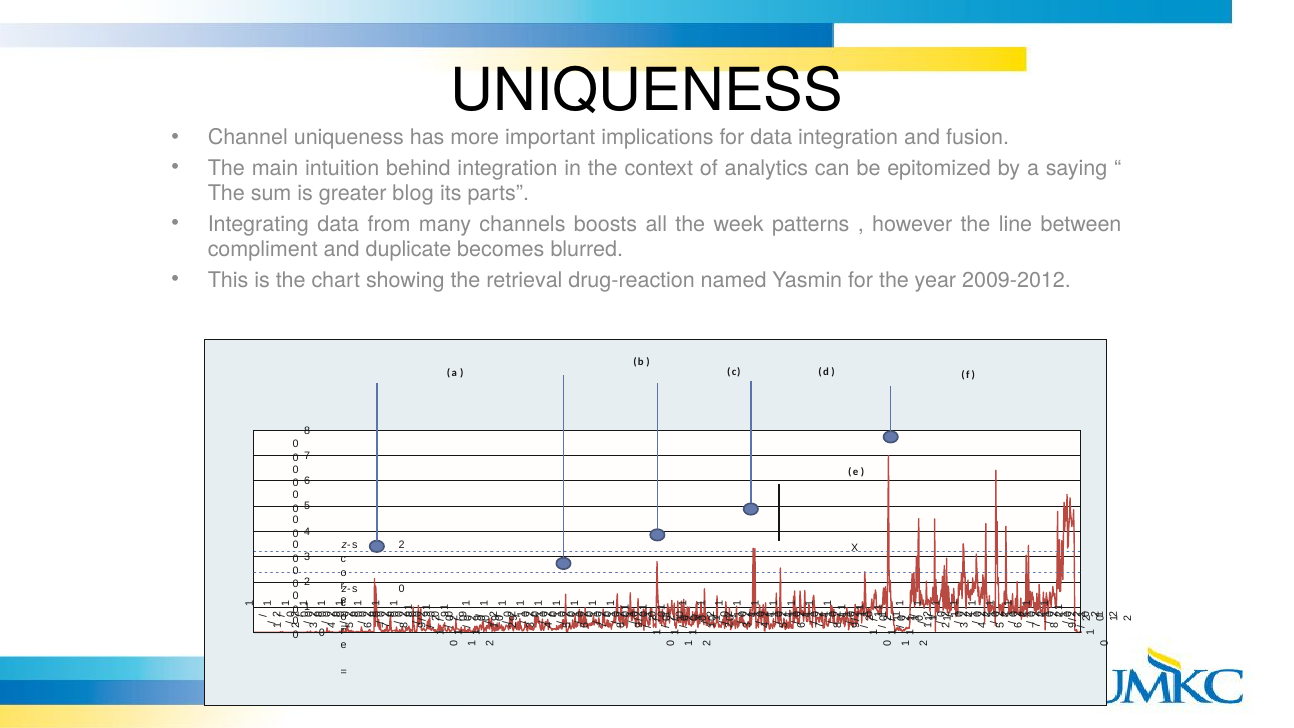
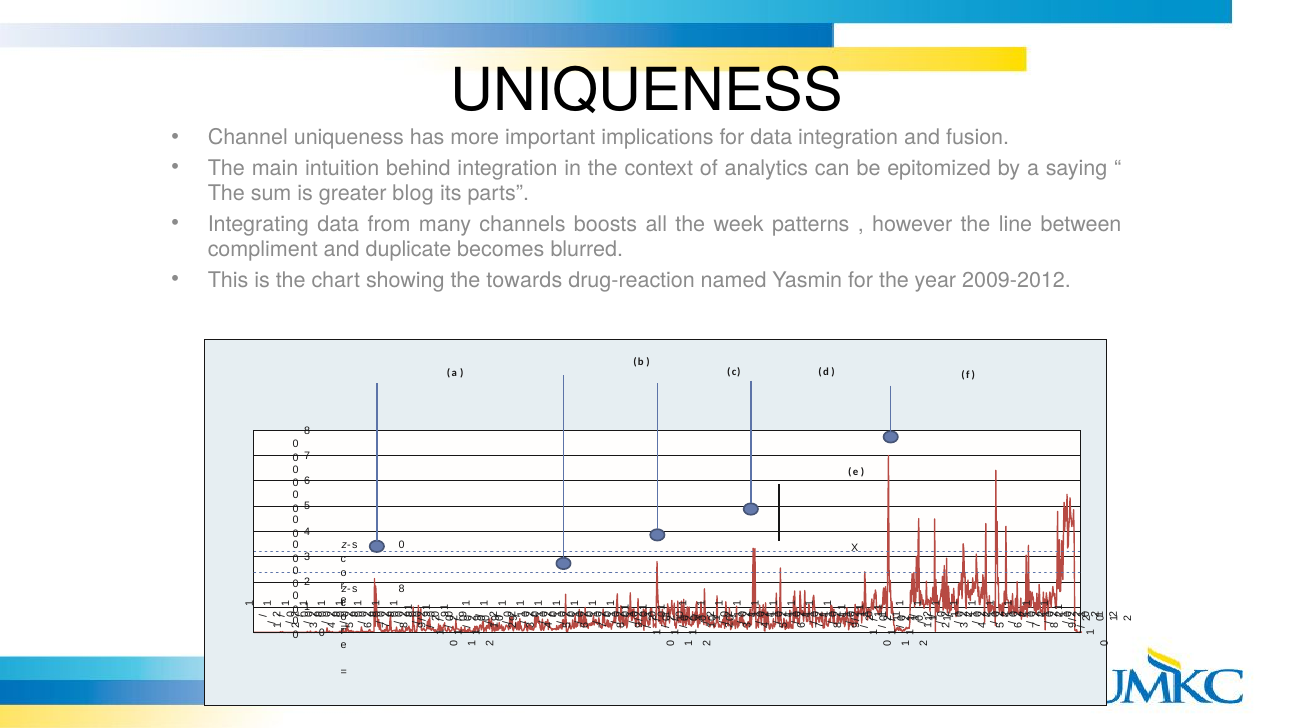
retrieval: retrieval -> towards (524, 280)
z 2: 2 -> 0 (402, 545)
0: 0 -> 8 (402, 589)
